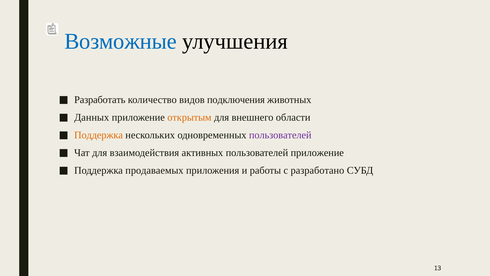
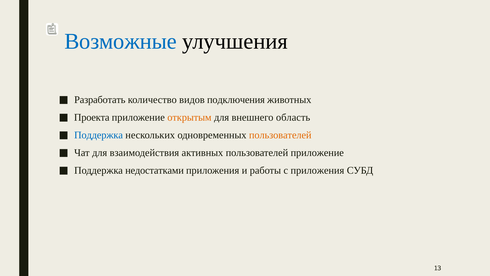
Данных: Данных -> Проекта (92, 117)
области: области -> область (293, 117)
Поддержка colour: orange -> blue (99, 135)
пользователей colour: purple -> orange (280, 135)
продаваемых: продаваемых -> недостатками (155, 170)
с разработано: разработано -> приложения (317, 170)
